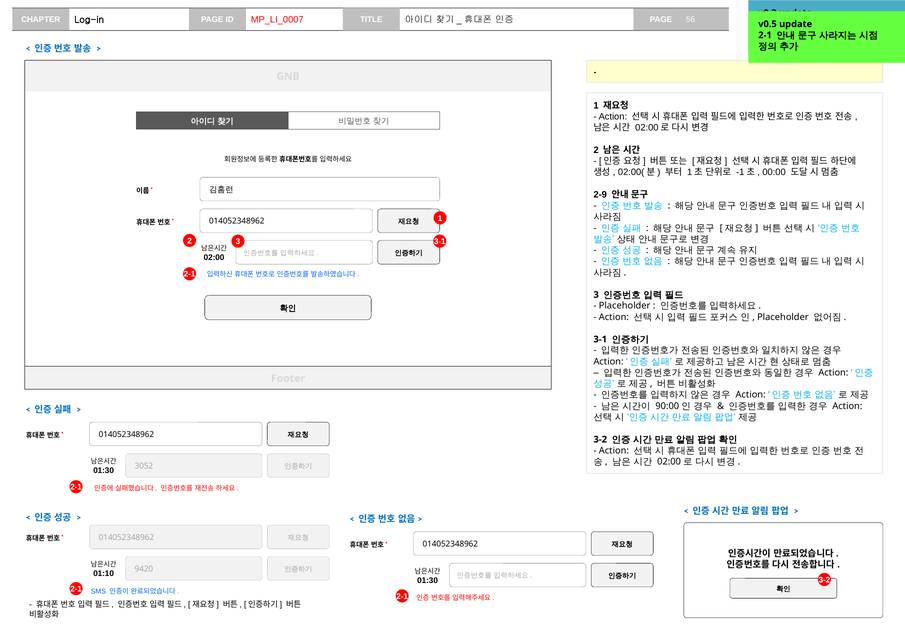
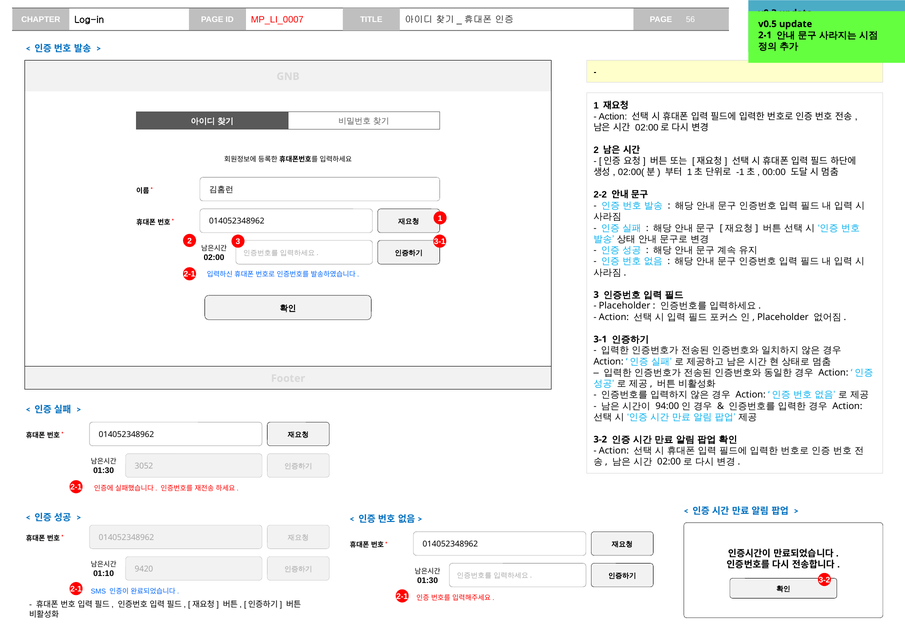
2-9: 2-9 -> 2-2 (600, 195)
90:00: 90:00 -> 94:00 (667, 406)
